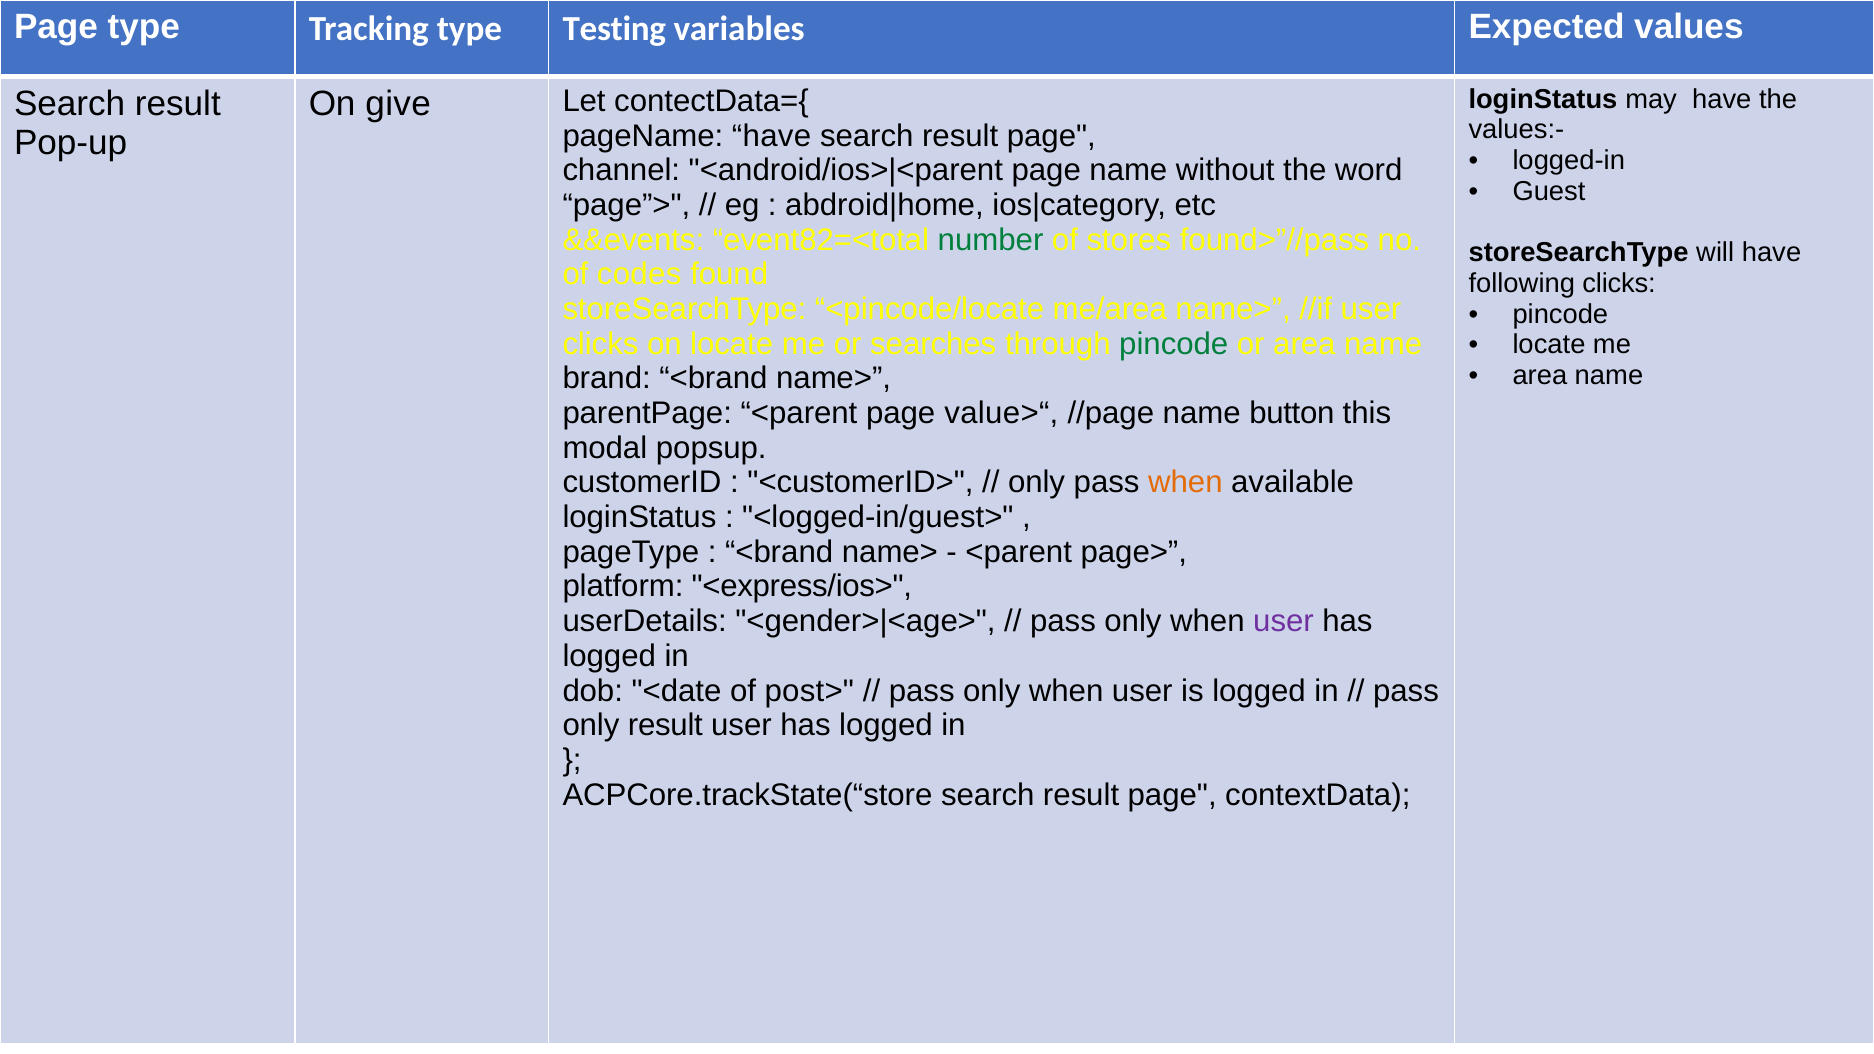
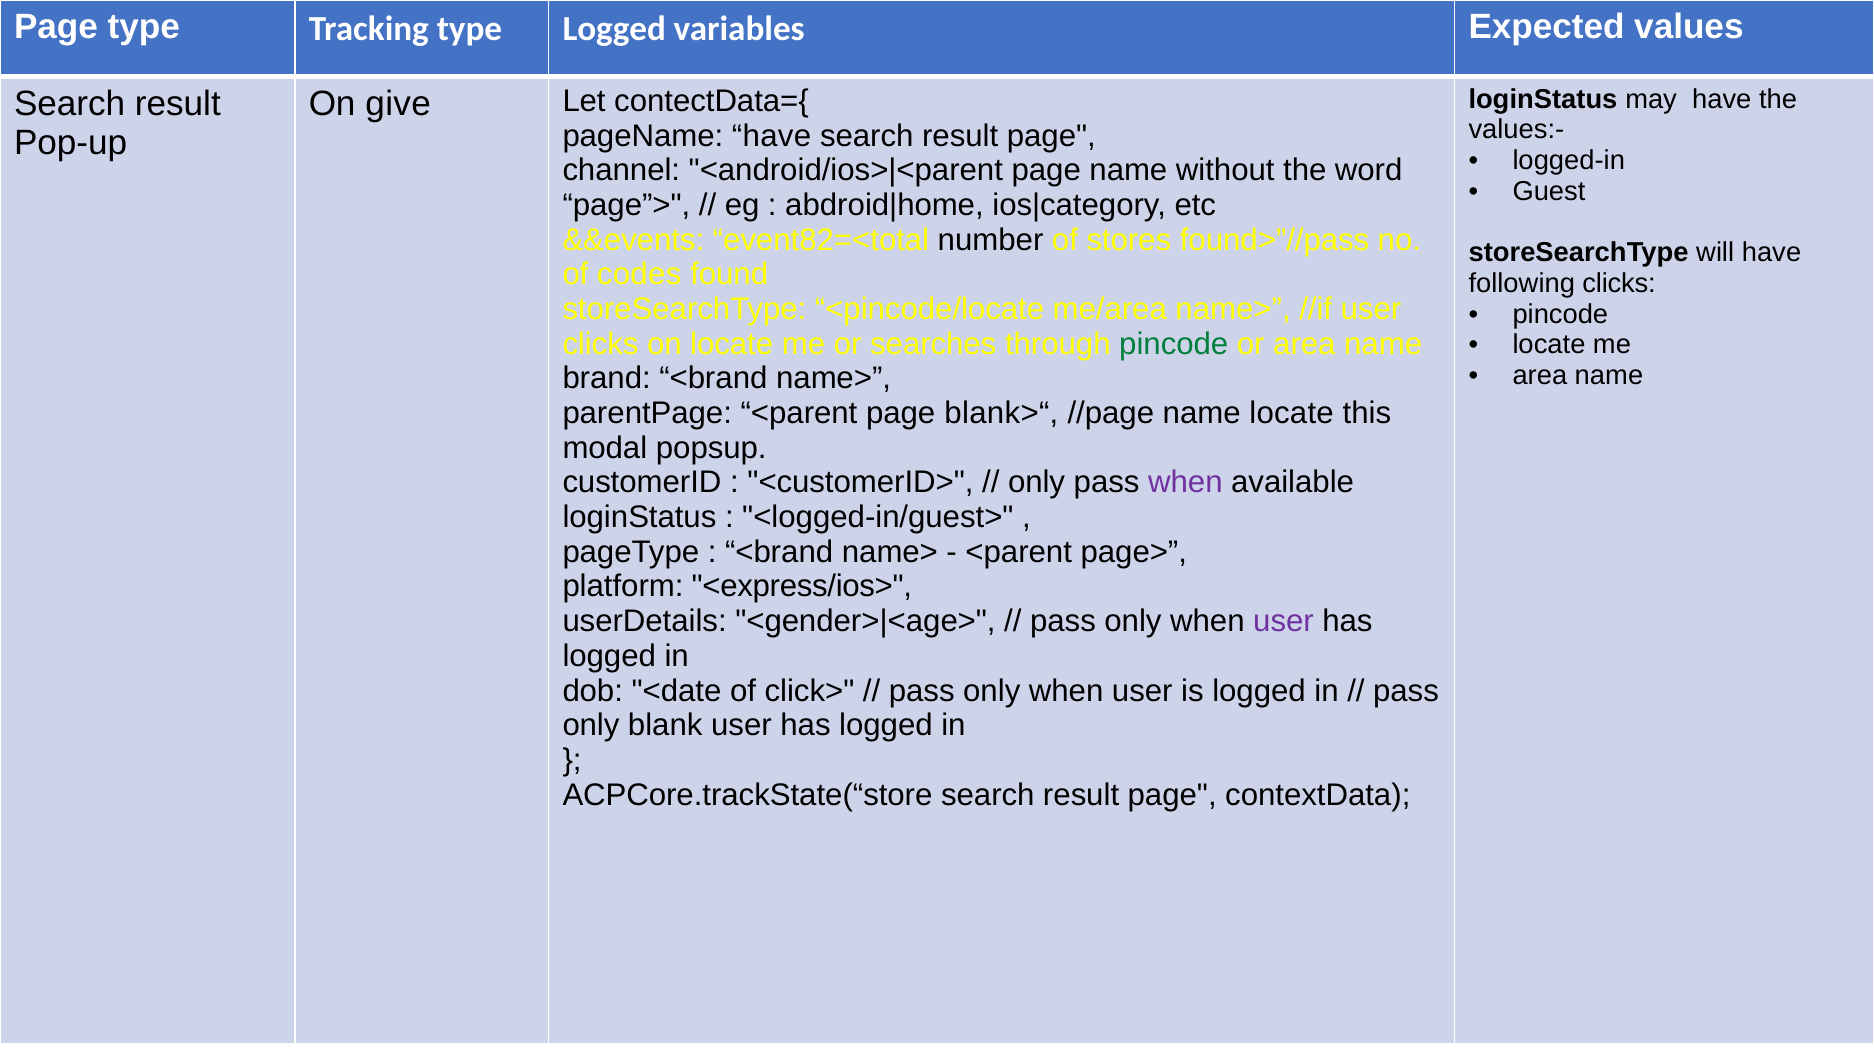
type Testing: Testing -> Logged (614, 29)
number colour: green -> black (991, 240)
value>“: value>“ -> blank>“ (1001, 413)
name button: button -> locate (1292, 413)
when colour: orange -> purple (1185, 483)
post>: post> -> click> (809, 691)
only result: result -> blank (665, 726)
